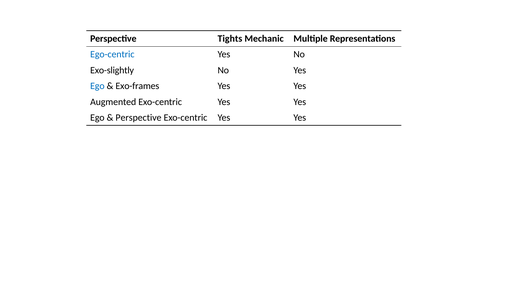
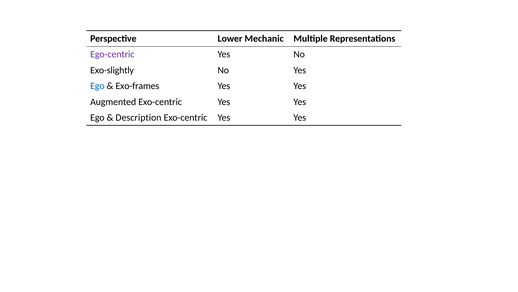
Tights: Tights -> Lower (230, 39)
Ego-centric colour: blue -> purple (112, 54)
Perspective: Perspective -> Description (139, 117)
